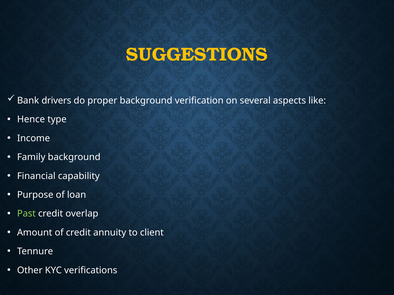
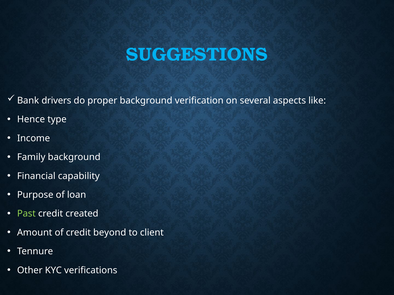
SUGGESTIONS colour: yellow -> light blue (197, 55)
overlap: overlap -> created (82, 214)
annuity: annuity -> beyond (110, 233)
